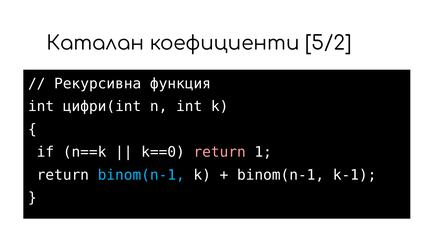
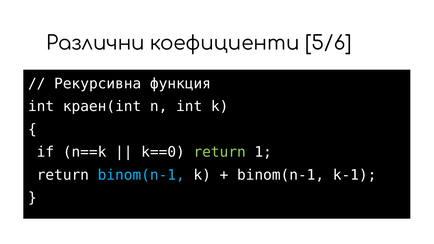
Каталан: Каталан -> Различни (95, 43)
5/2: 5/2 -> 5/6 (328, 43)
цифри(int: цифри(int -> краен(int (102, 107)
return colour: pink -> light green (220, 152)
